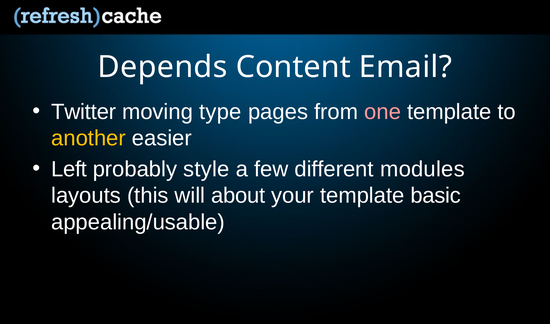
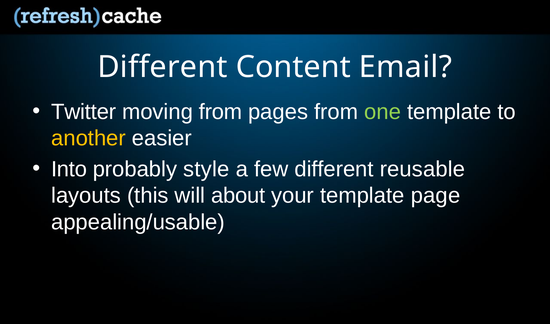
Depends: Depends -> Different (163, 67)
moving type: type -> from (221, 112)
one colour: pink -> light green (383, 112)
Left: Left -> Into (69, 169)
modules: modules -> reusable (422, 169)
basic: basic -> page (435, 195)
